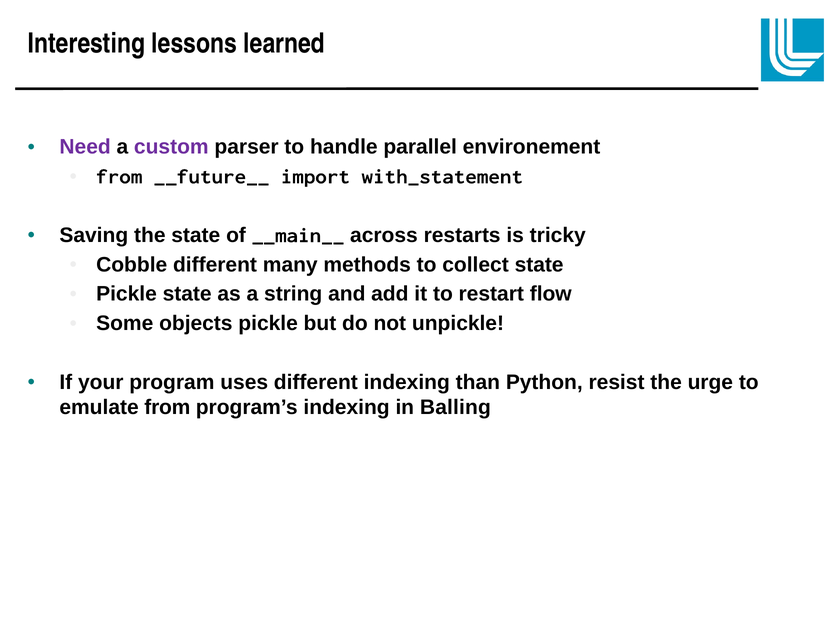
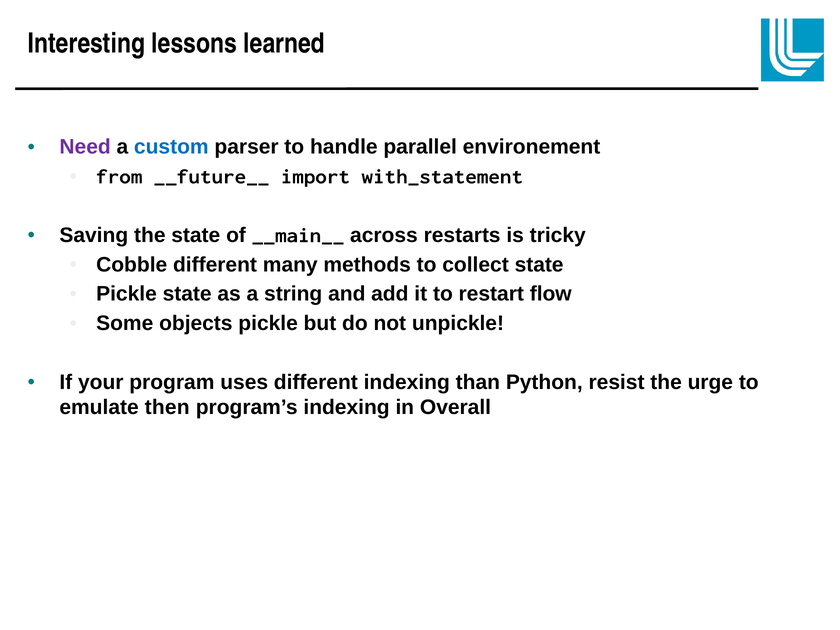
custom colour: purple -> blue (171, 147)
emulate from: from -> then (167, 407)
Balling: Balling -> Overall (455, 407)
